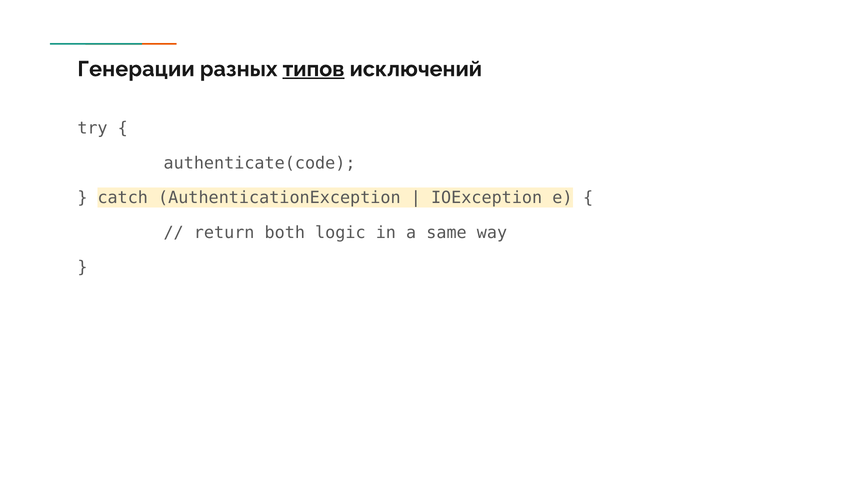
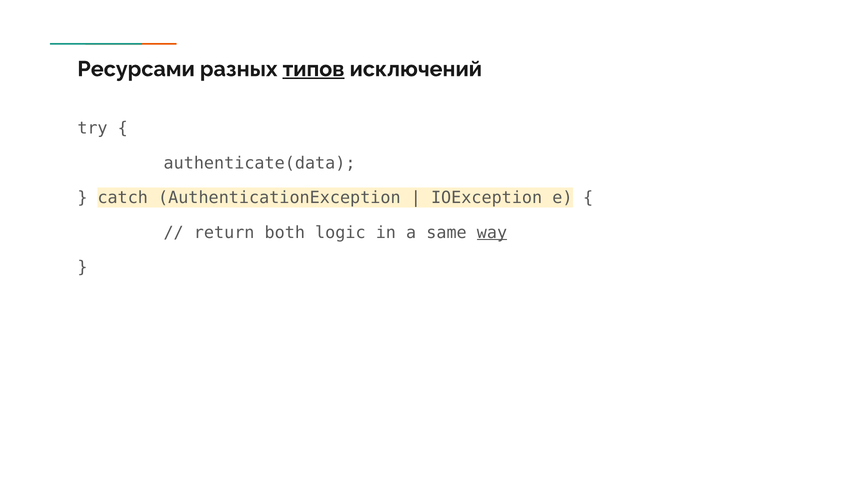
Генерации: Генерации -> Ресурсами (136, 69)
authenticate(code: authenticate(code -> authenticate(data (260, 163)
way underline: none -> present (492, 232)
